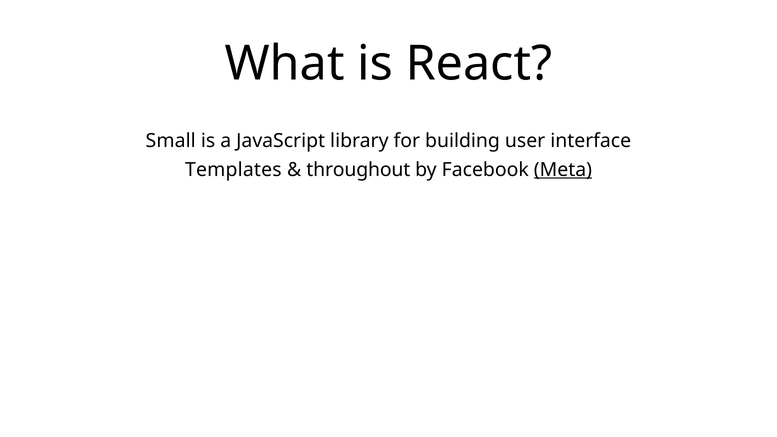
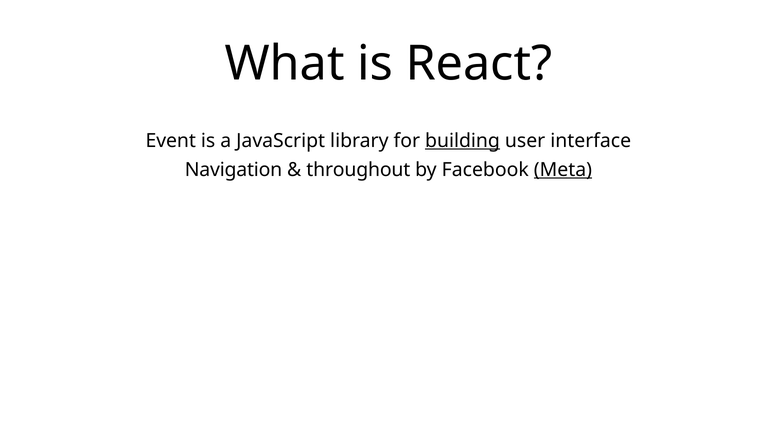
Small: Small -> Event (171, 141)
building underline: none -> present (462, 141)
Templates: Templates -> Navigation (234, 170)
